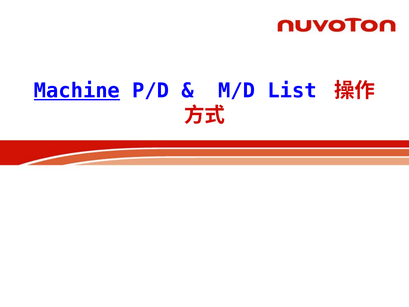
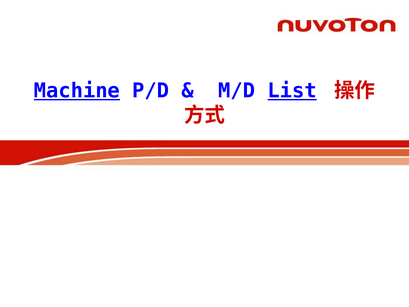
List underline: none -> present (292, 91)
